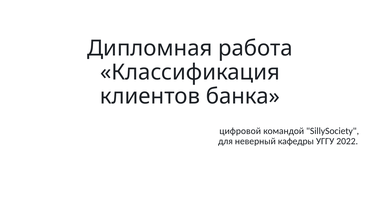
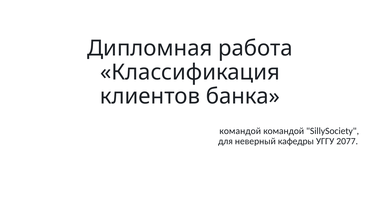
цифровой: цифровой -> командой (240, 131)
2022: 2022 -> 2077 (347, 141)
